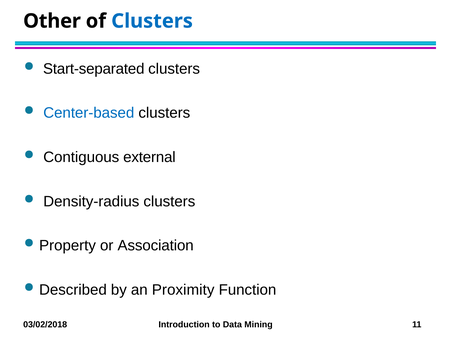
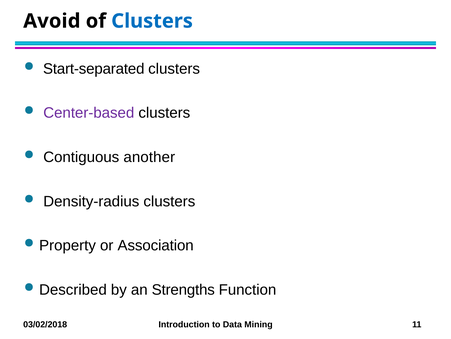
Other: Other -> Avoid (52, 21)
Center-based colour: blue -> purple (89, 113)
external: external -> another (149, 157)
Proximity: Proximity -> Strengths (183, 289)
